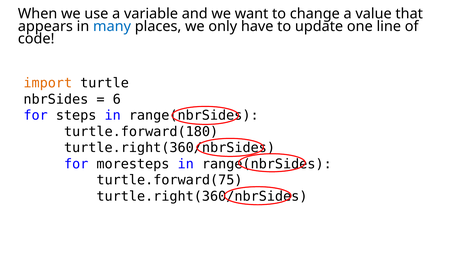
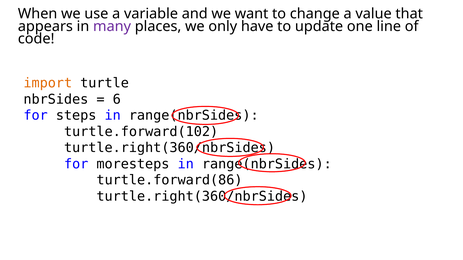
many colour: blue -> purple (112, 26)
turtle.forward(180: turtle.forward(180 -> turtle.forward(102 (141, 132)
turtle.forward(75: turtle.forward(75 -> turtle.forward(86 (169, 180)
